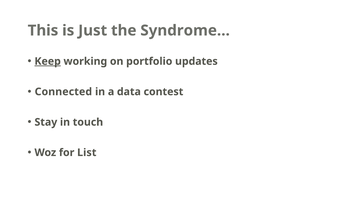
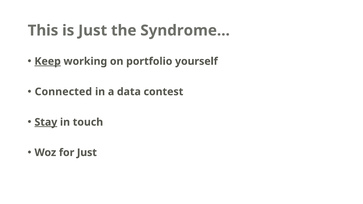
updates: updates -> yourself (196, 61)
Stay underline: none -> present (46, 122)
for List: List -> Just (87, 153)
